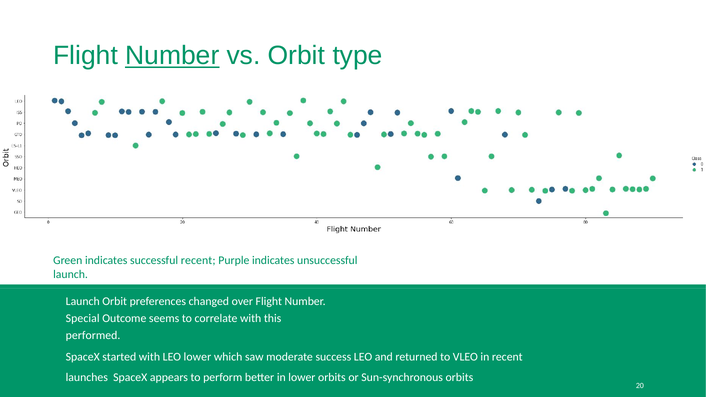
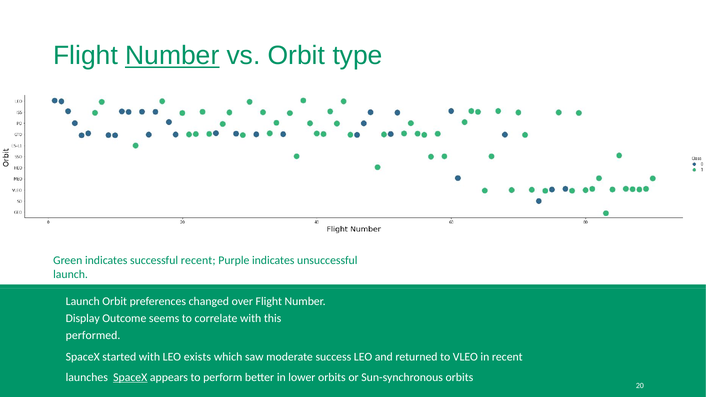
Special: Special -> Display (83, 318)
LEO lower: lower -> exists (197, 357)
SpaceX underline: none -> present (130, 377)
